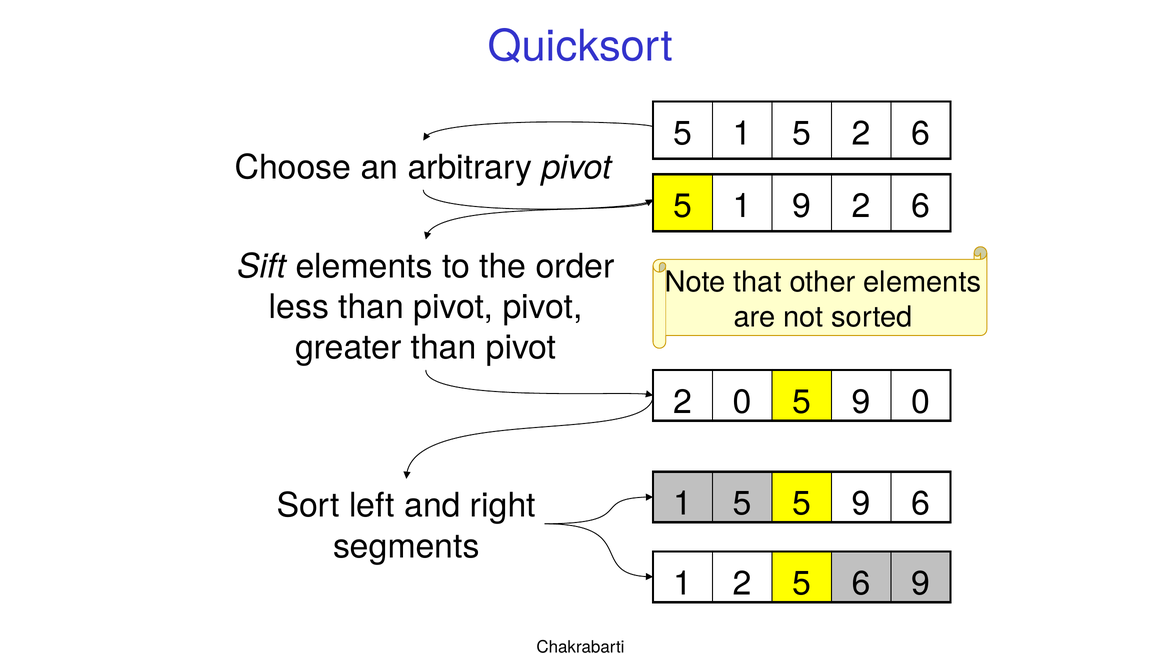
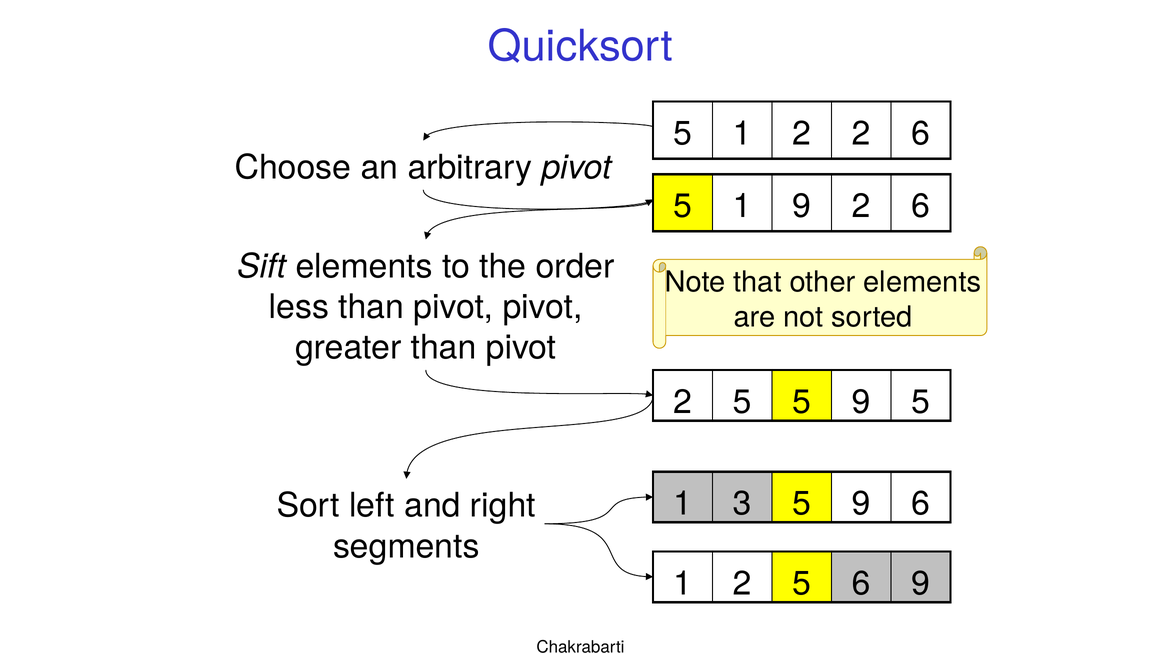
5 1 5: 5 -> 2 (802, 133)
0: 0 -> 5 (742, 402)
9 0: 0 -> 5 (921, 402)
5: 5 -> 3 (742, 504)
